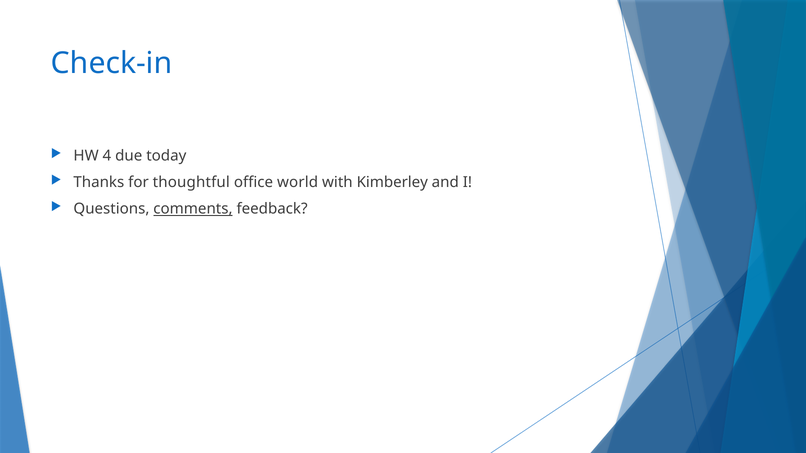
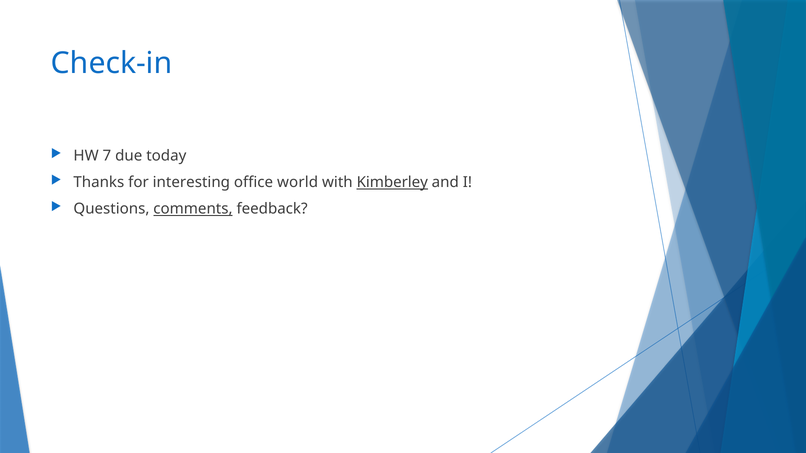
4: 4 -> 7 (107, 156)
thoughtful: thoughtful -> interesting (191, 183)
Kimberley underline: none -> present (392, 183)
